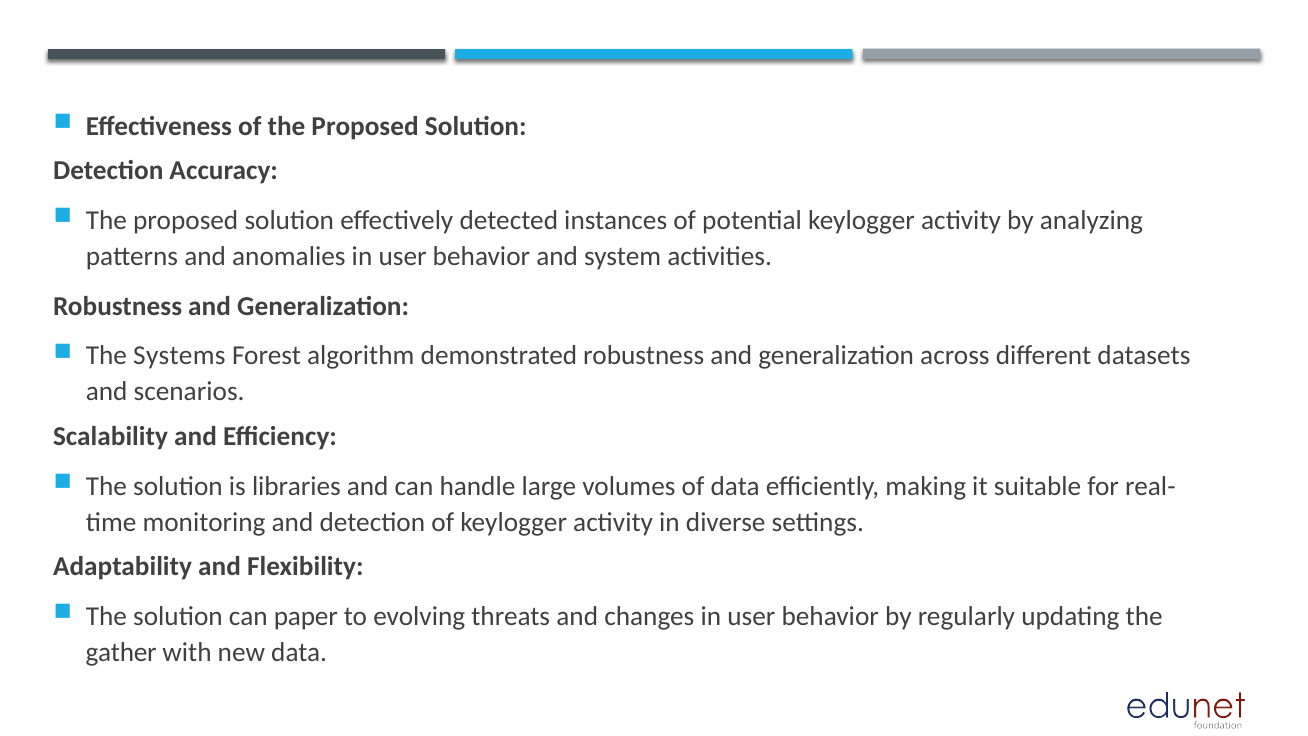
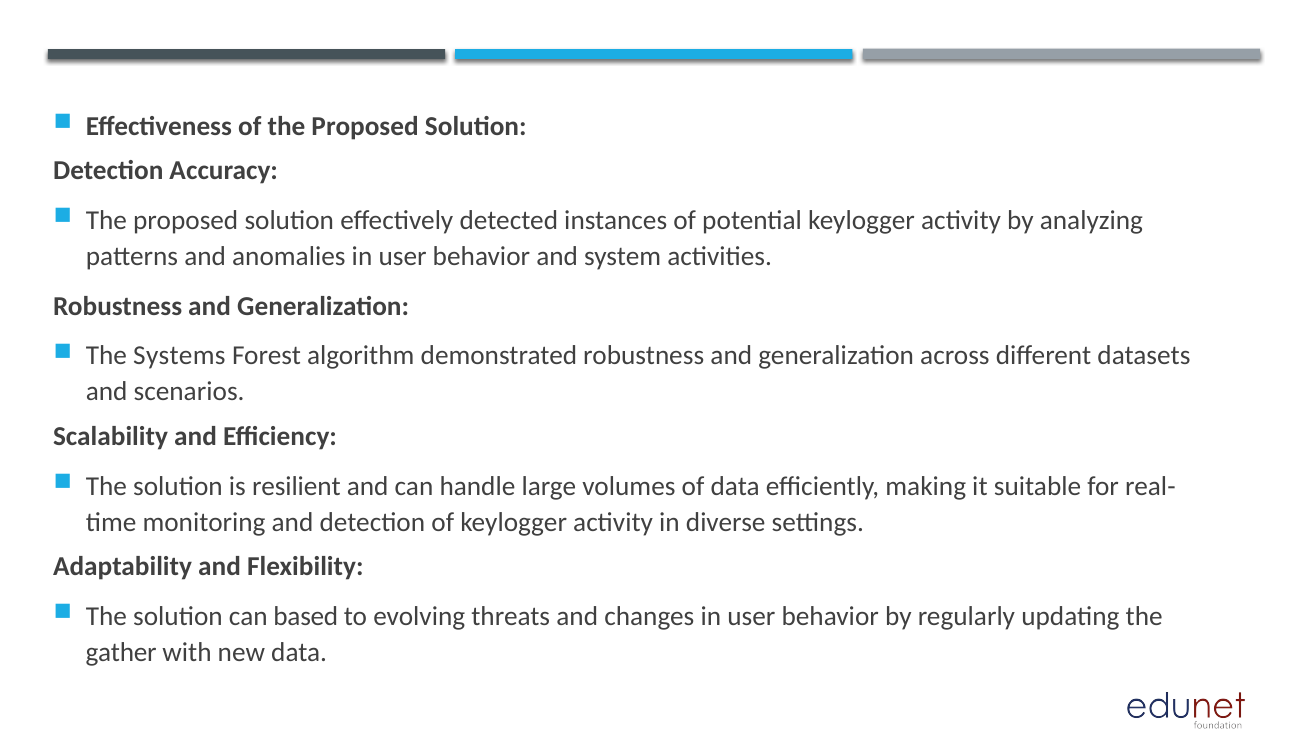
libraries: libraries -> resilient (296, 486)
paper: paper -> based (306, 616)
